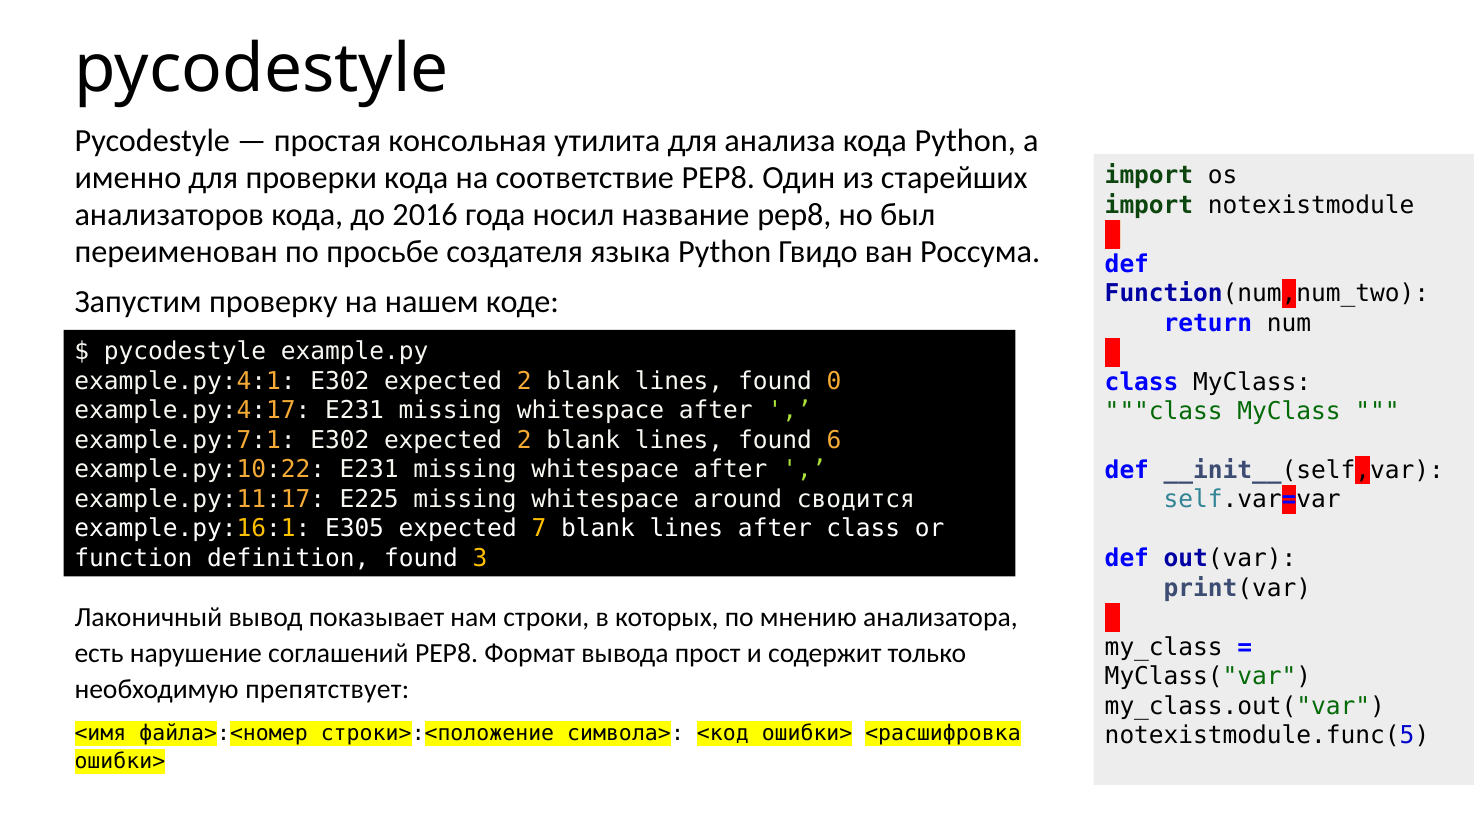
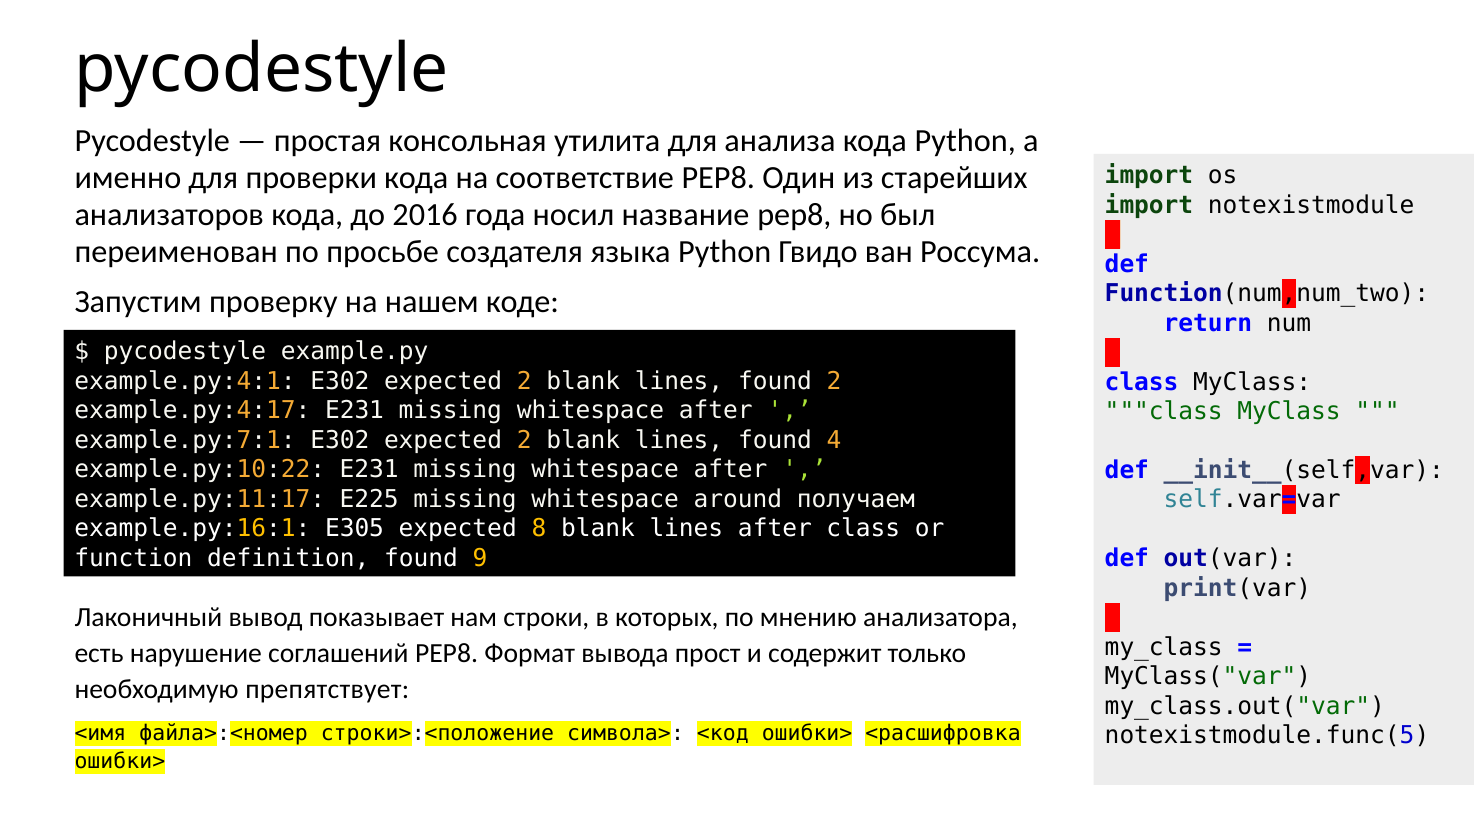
found 0: 0 -> 2 (834, 381)
6: 6 -> 4 (834, 440)
сводится: сводится -> получаем (856, 499)
7: 7 -> 8 (539, 529)
3: 3 -> 9 (480, 558)
